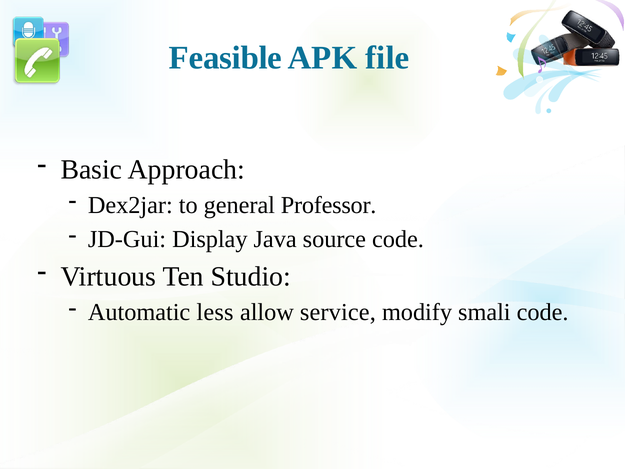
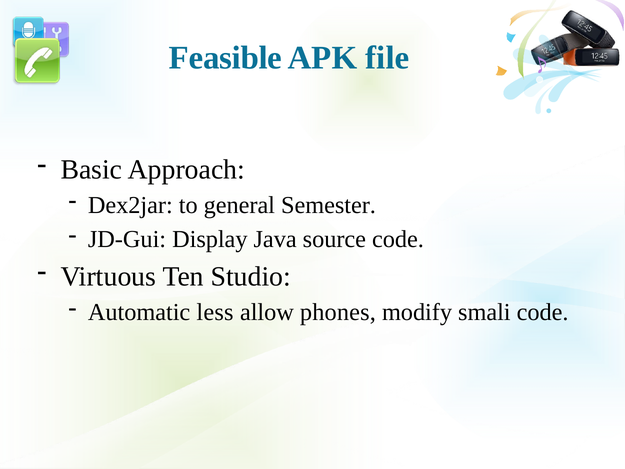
Professor: Professor -> Semester (328, 205)
service: service -> phones (338, 312)
